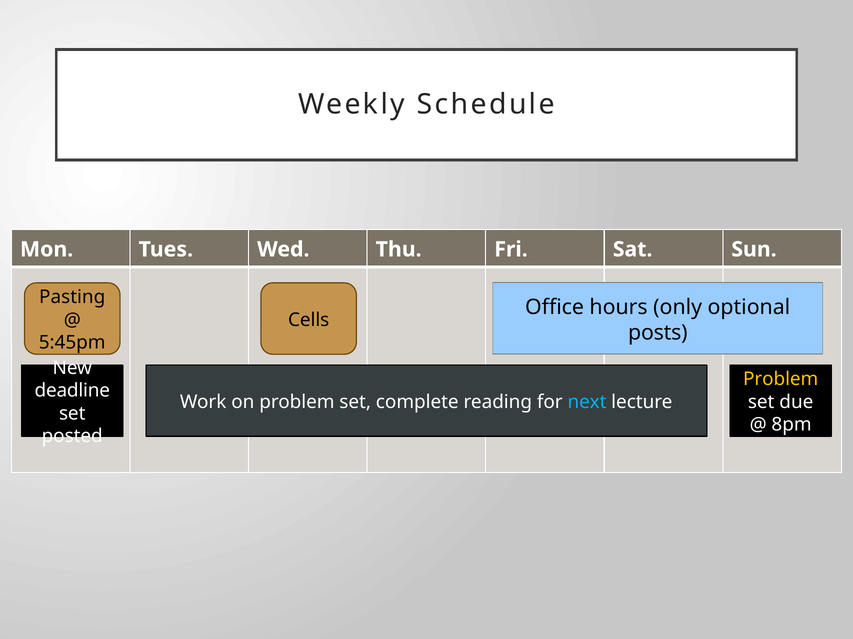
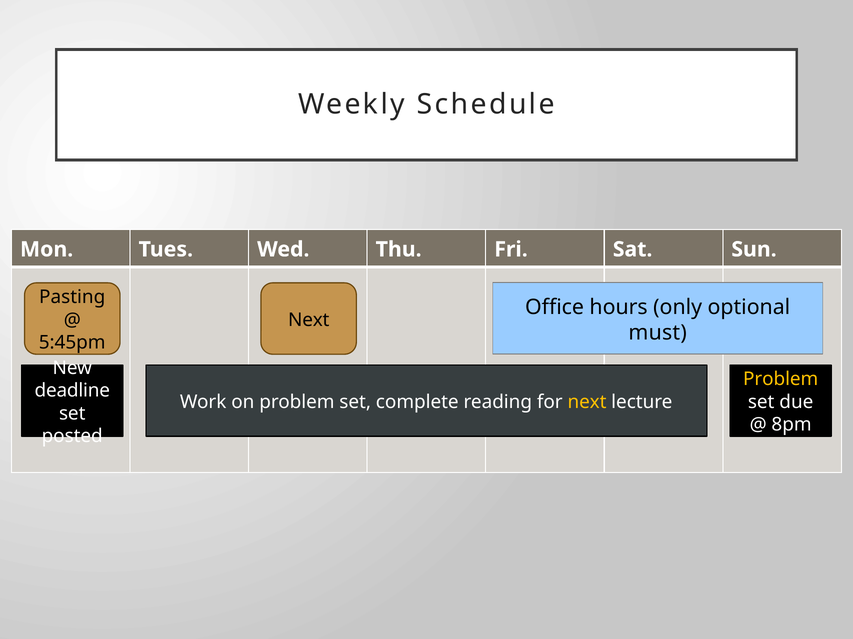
Cells: Cells -> Next (309, 320)
posts: posts -> must (658, 333)
next colour: light blue -> yellow (587, 402)
